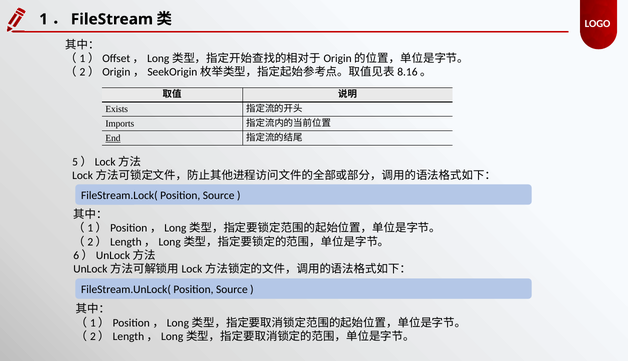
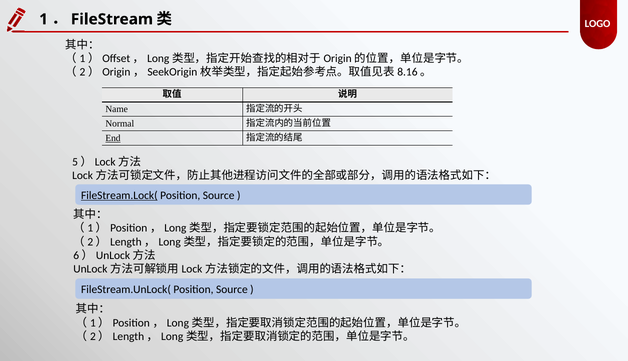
Exists: Exists -> Name (117, 109)
Imports: Imports -> Normal (120, 124)
FileStream.Lock( underline: none -> present (119, 196)
